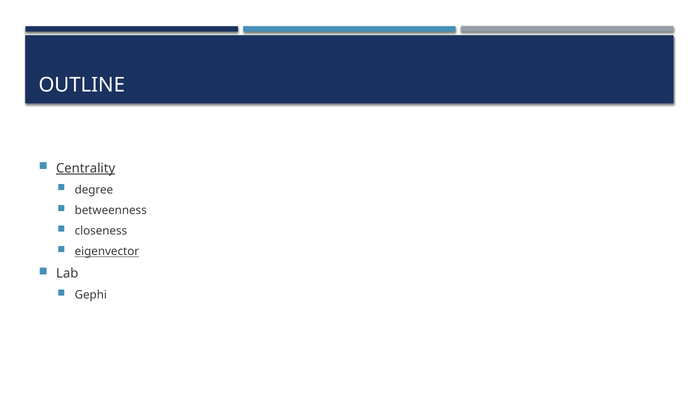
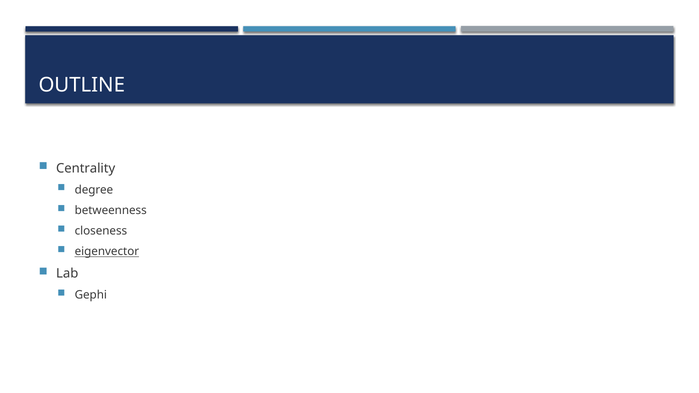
Centrality underline: present -> none (86, 168)
